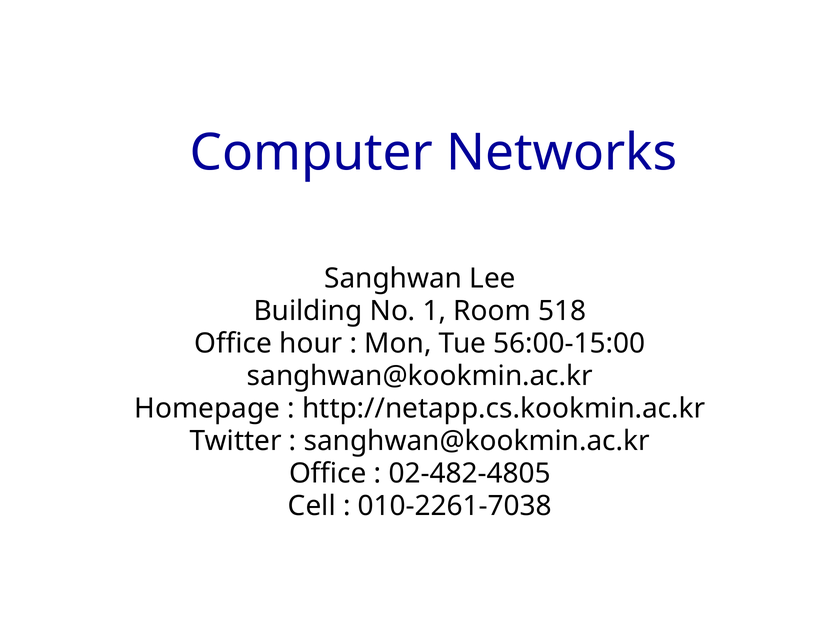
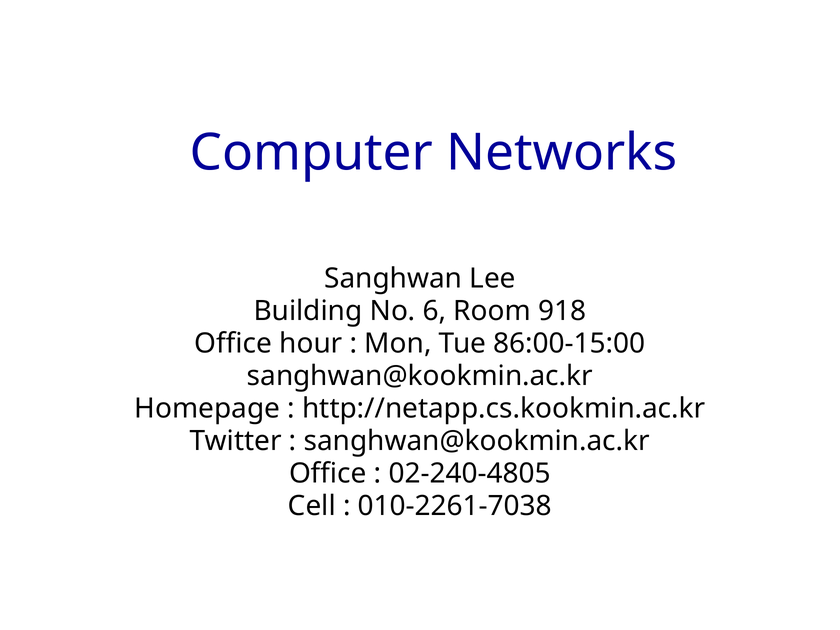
1: 1 -> 6 (434, 311)
518: 518 -> 918 (562, 311)
56:00-15:00: 56:00-15:00 -> 86:00-15:00 (569, 344)
02-482-4805: 02-482-4805 -> 02-240-4805 (470, 474)
